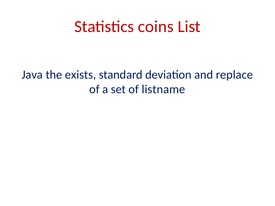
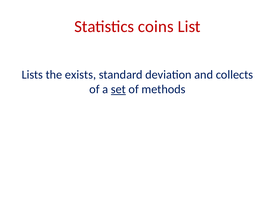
Java: Java -> Lists (32, 75)
replace: replace -> collects (234, 75)
set underline: none -> present (118, 89)
listname: listname -> methods (164, 89)
